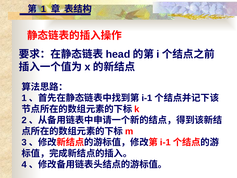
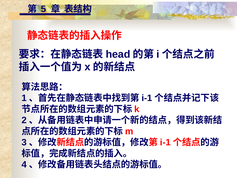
1: 1 -> 5 (44, 9)
